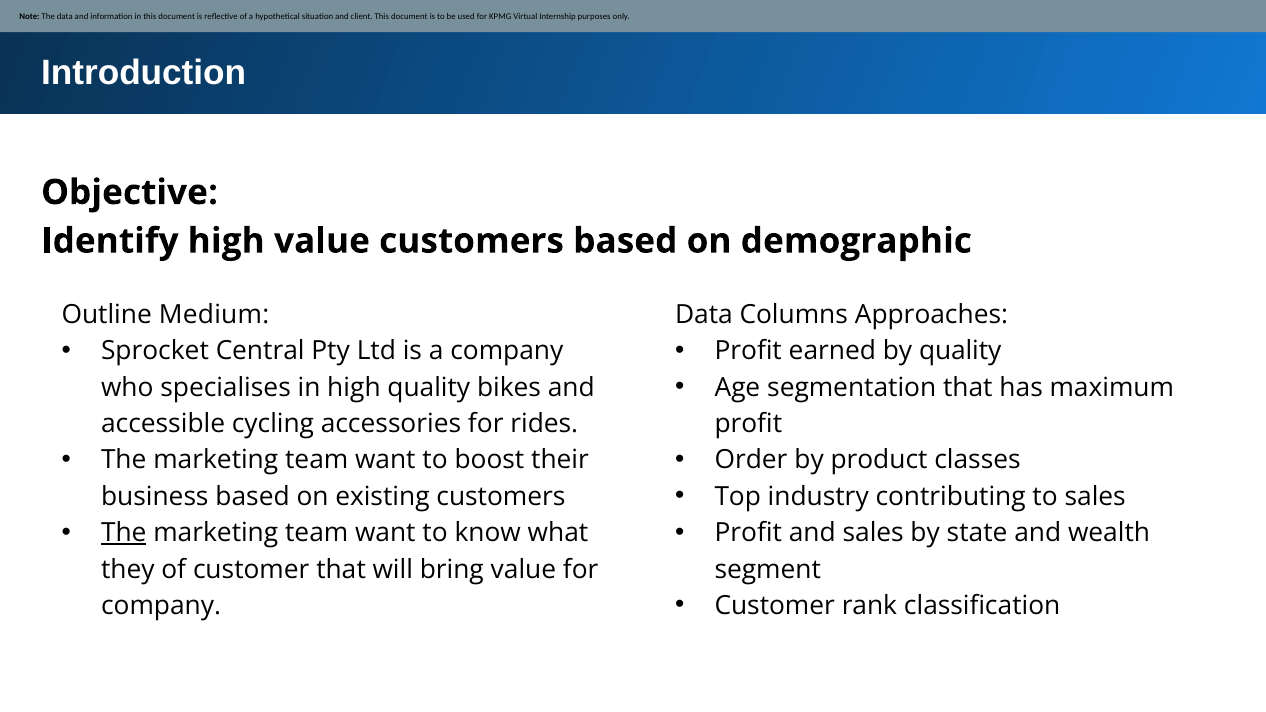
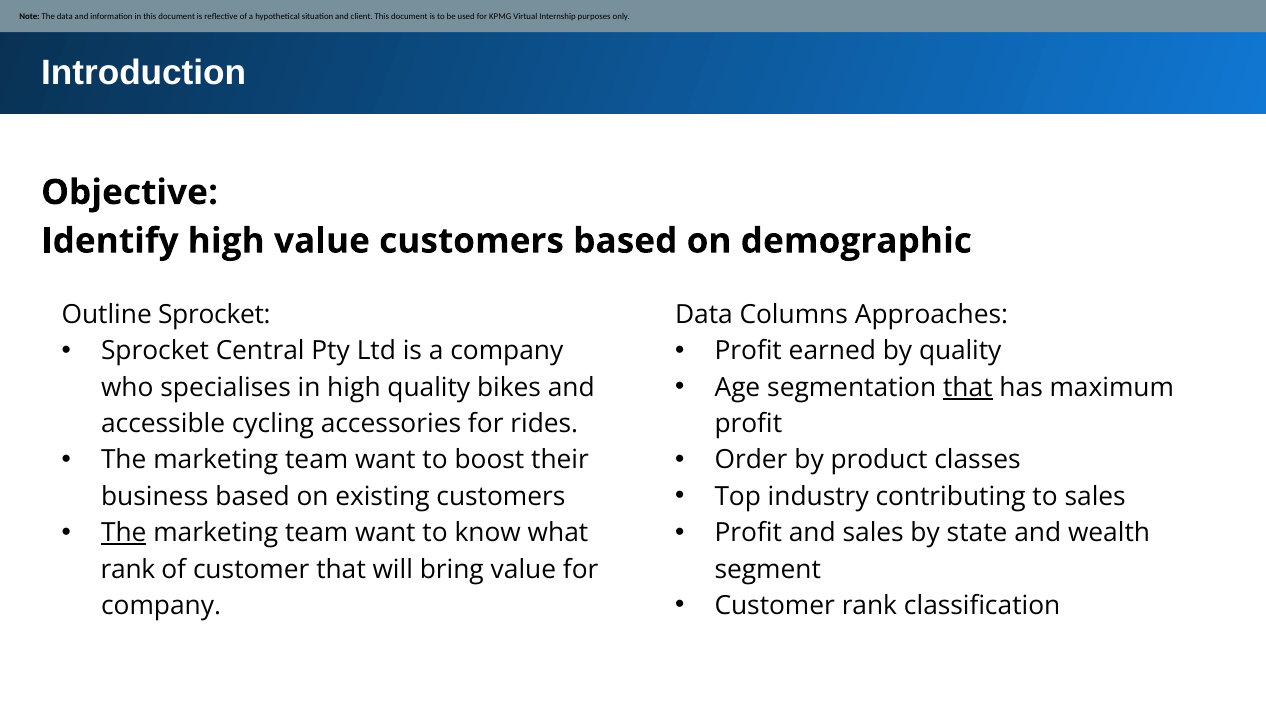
Outline Medium: Medium -> Sprocket (214, 315)
that underline: none -> present (968, 387)
they: they -> rank (128, 569)
